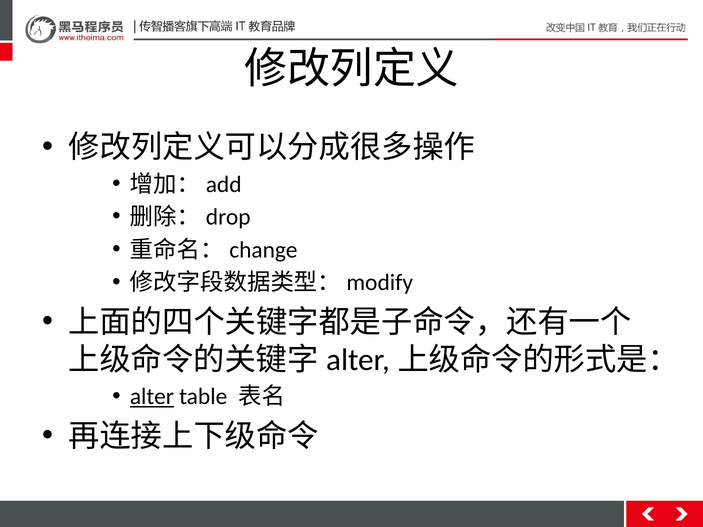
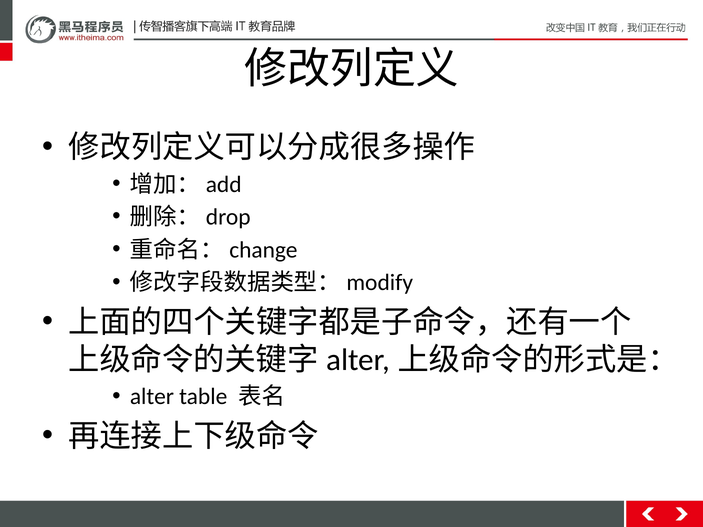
alter underline: present -> none (152, 397)
